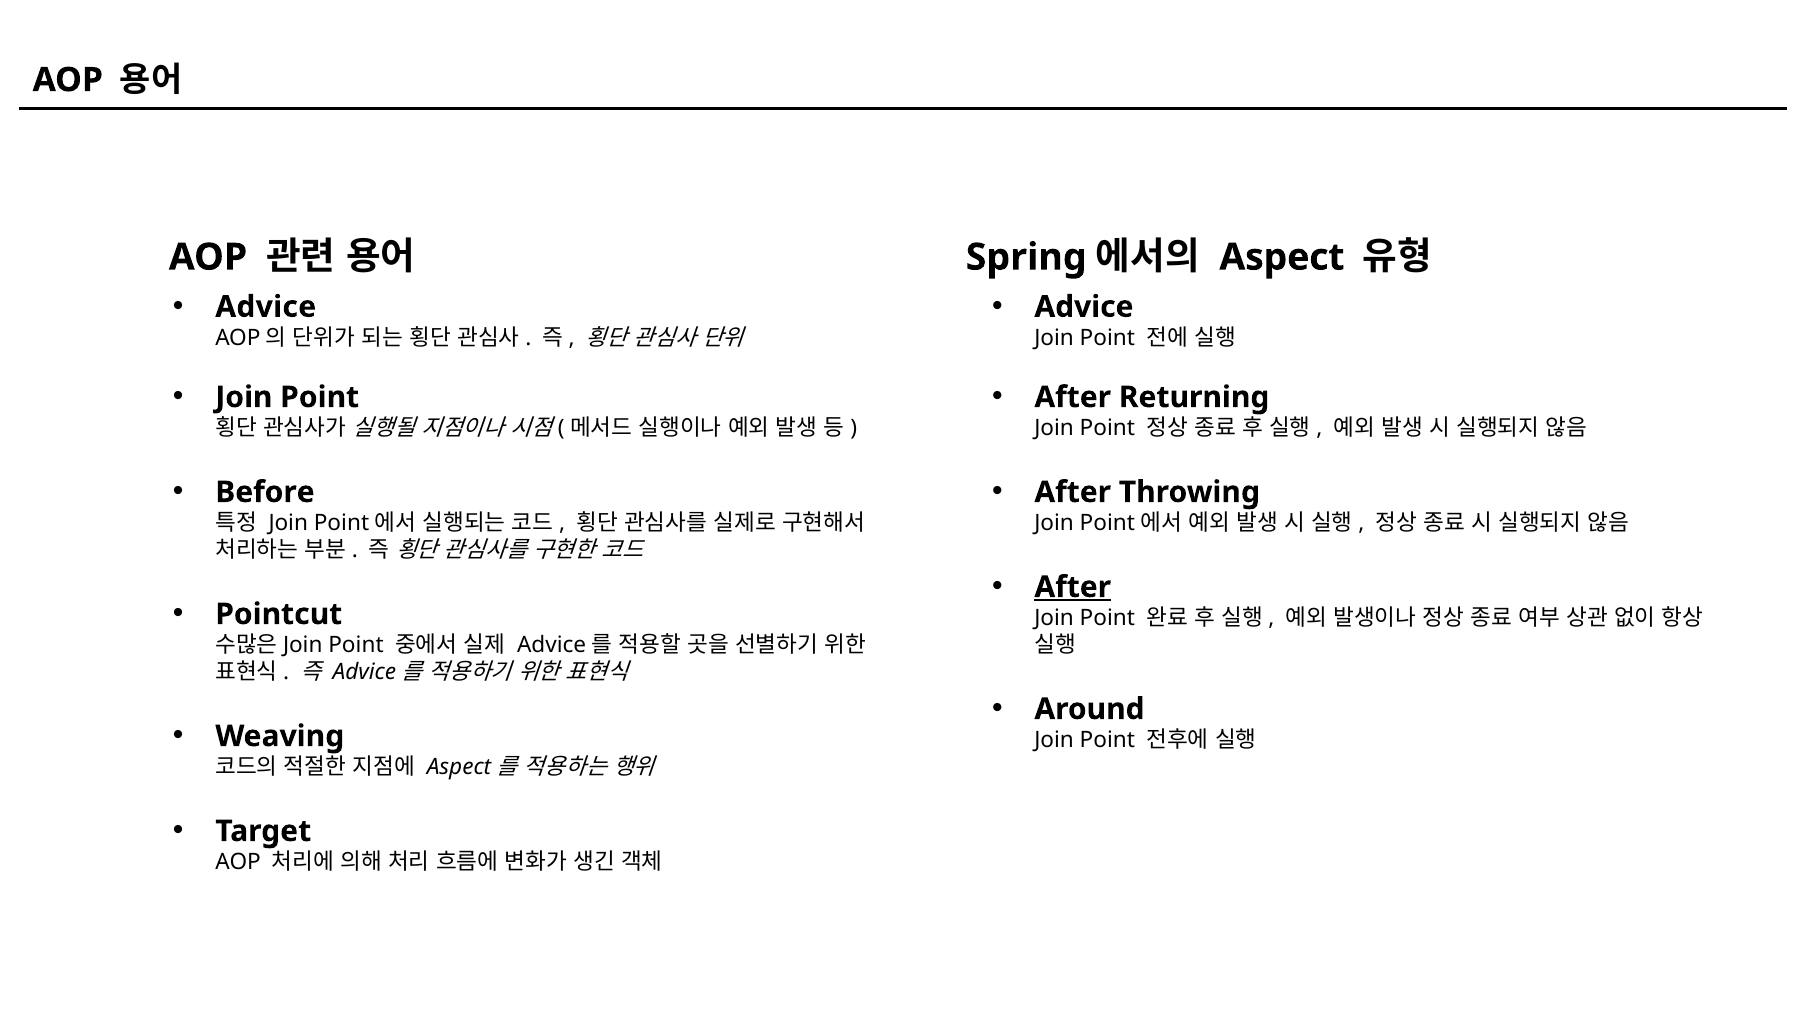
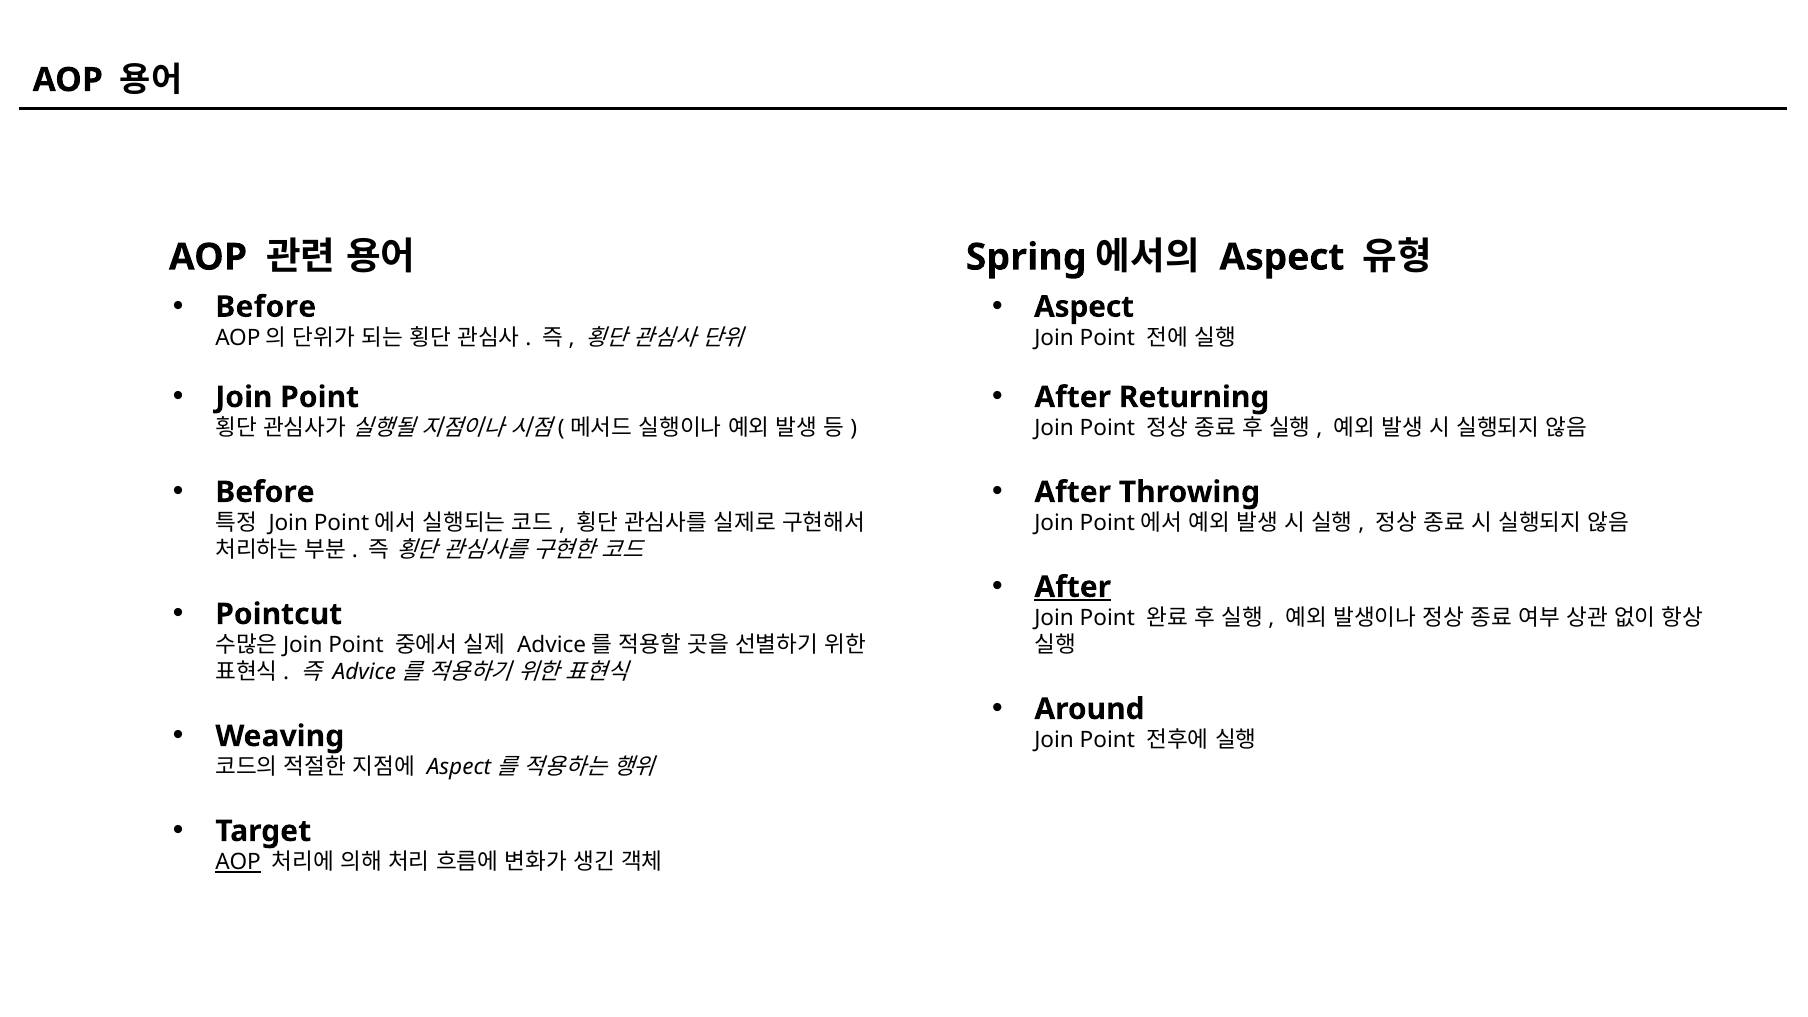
Advice: Advice -> Before (266, 307)
Advice: Advice -> Aspect (1084, 307)
AOP underline: none -> present (238, 862)
